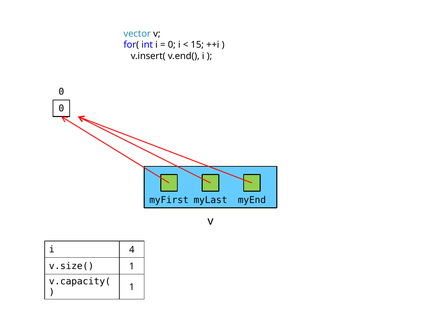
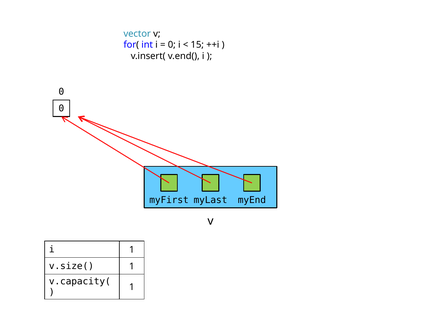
i 4: 4 -> 1 (132, 250)
